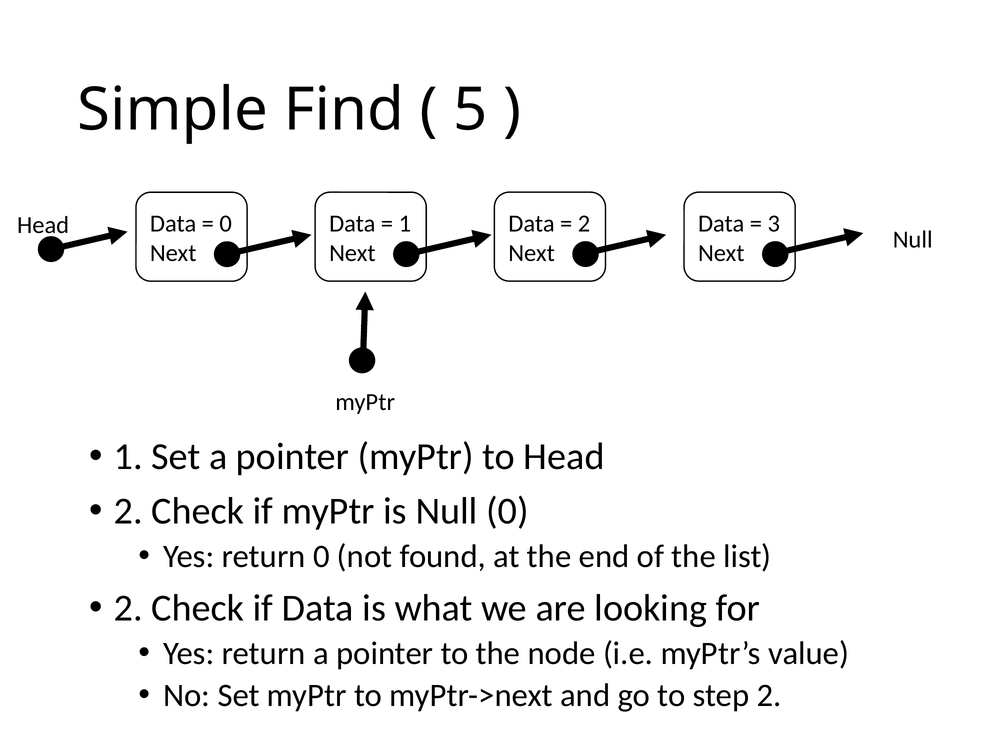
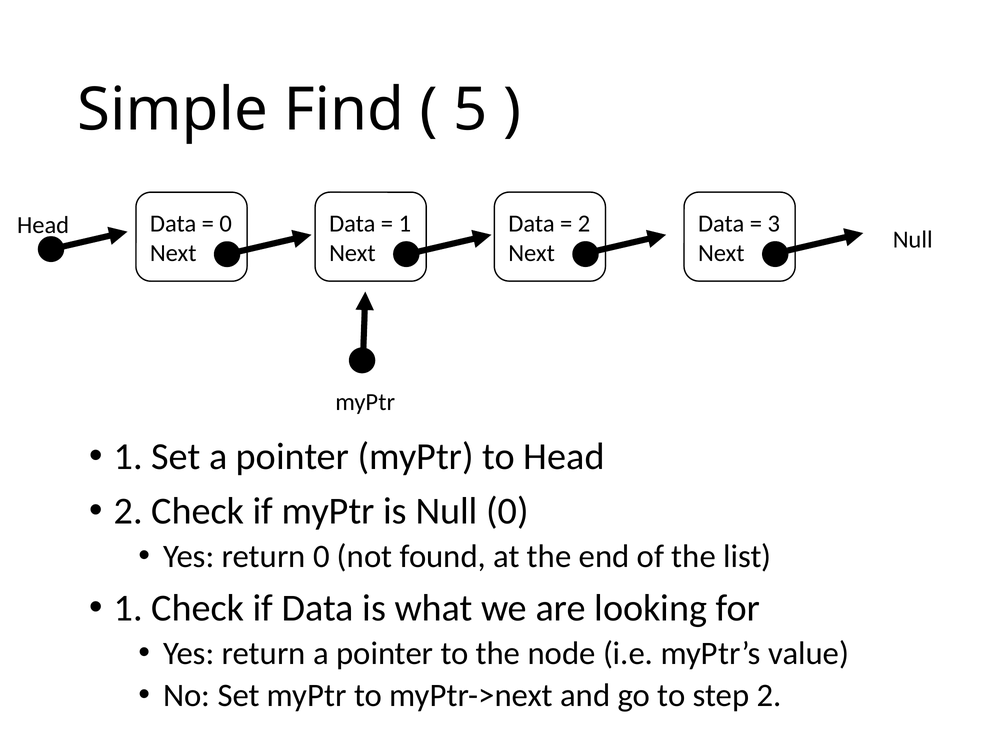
2: 2 -> 1 (128, 609)
